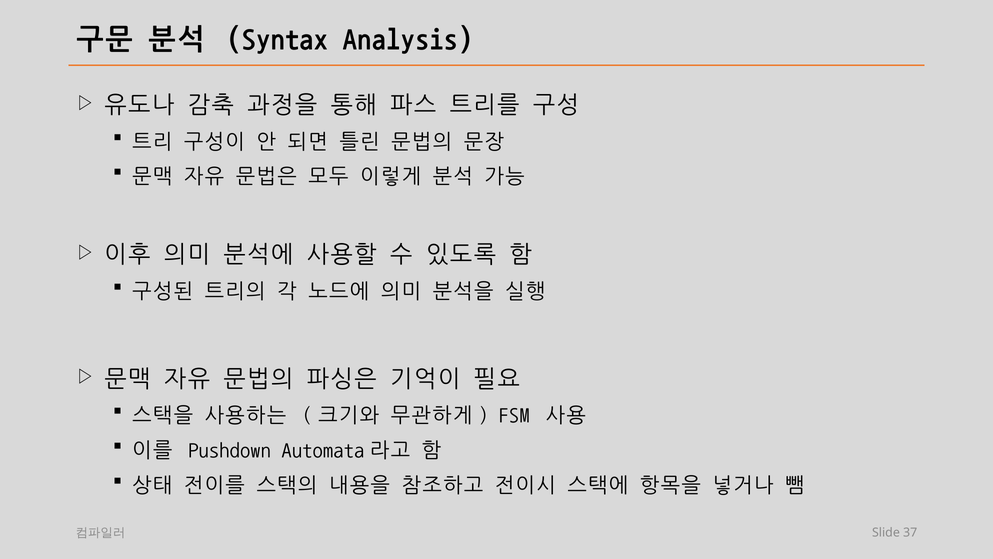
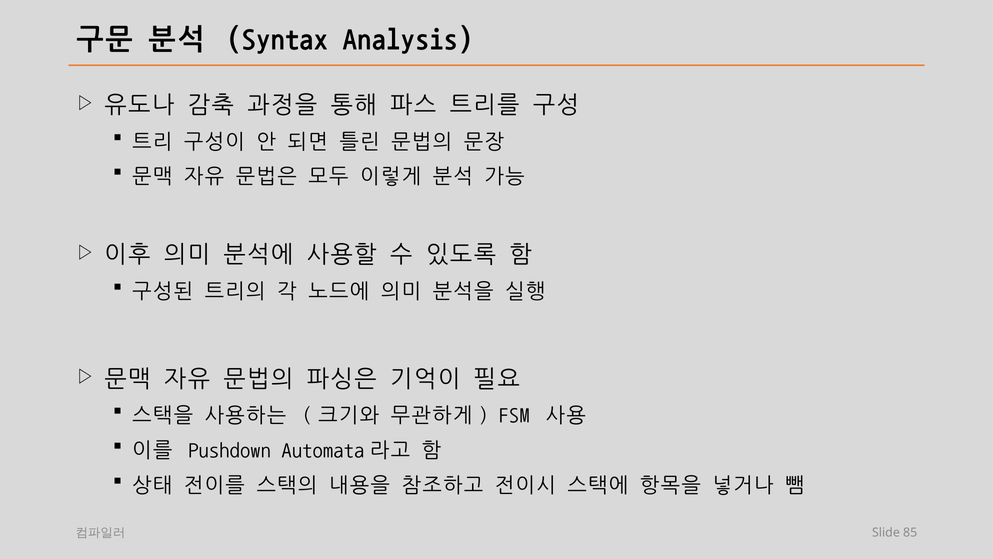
37: 37 -> 85 (910, 532)
